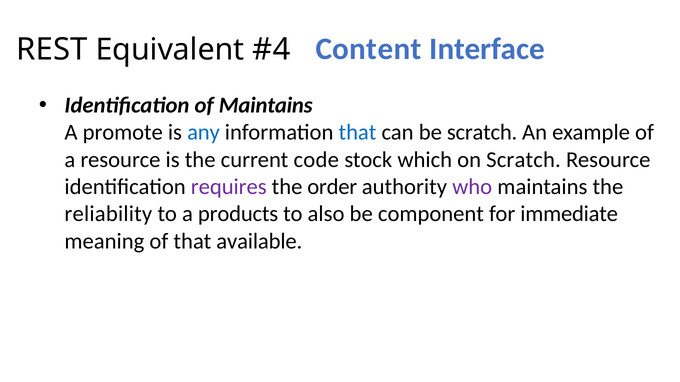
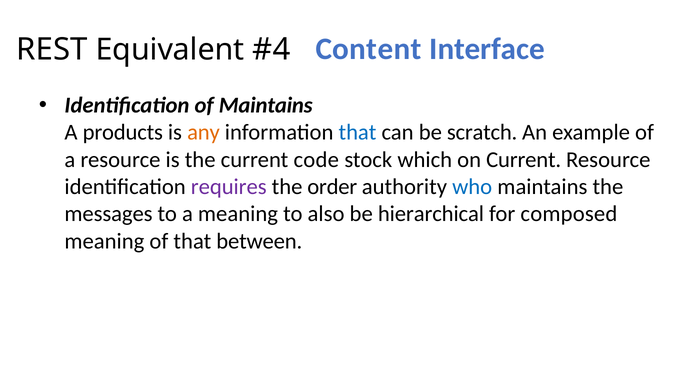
promote: promote -> products (123, 133)
any colour: blue -> orange (204, 133)
on Scratch: Scratch -> Current (524, 160)
who colour: purple -> blue (472, 187)
reliability: reliability -> messages (109, 214)
a products: products -> meaning (238, 214)
component: component -> hierarchical (431, 214)
immediate: immediate -> composed (569, 214)
available: available -> between (259, 241)
